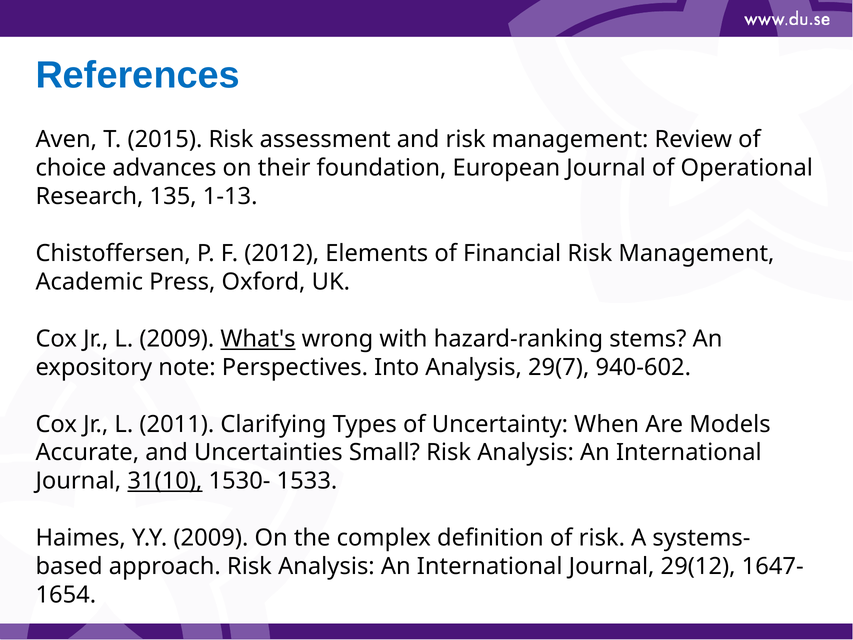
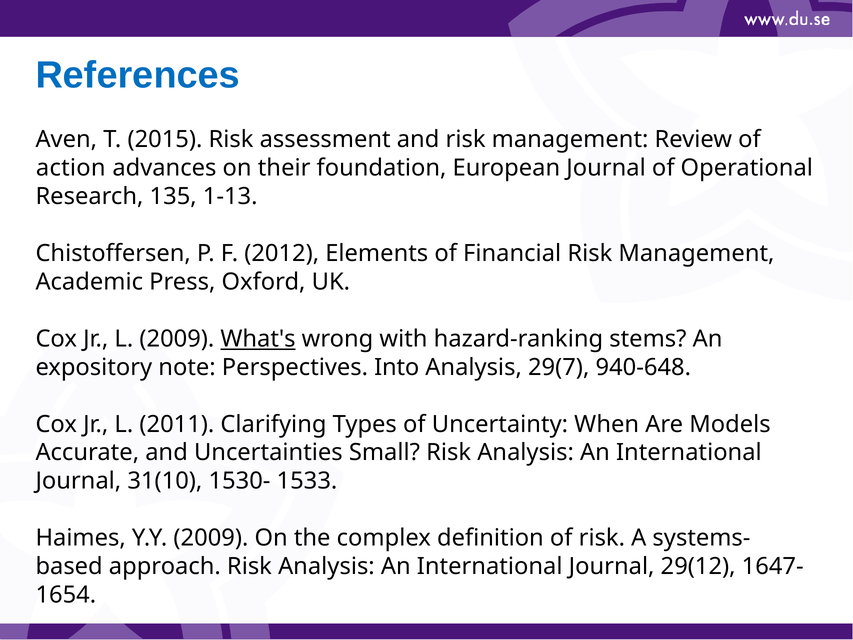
choice: choice -> action (71, 168)
940-602: 940-602 -> 940-648 (643, 367)
31(10 underline: present -> none (165, 481)
